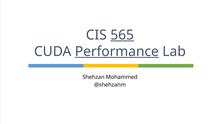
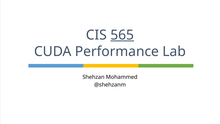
Performance underline: present -> none (117, 51)
